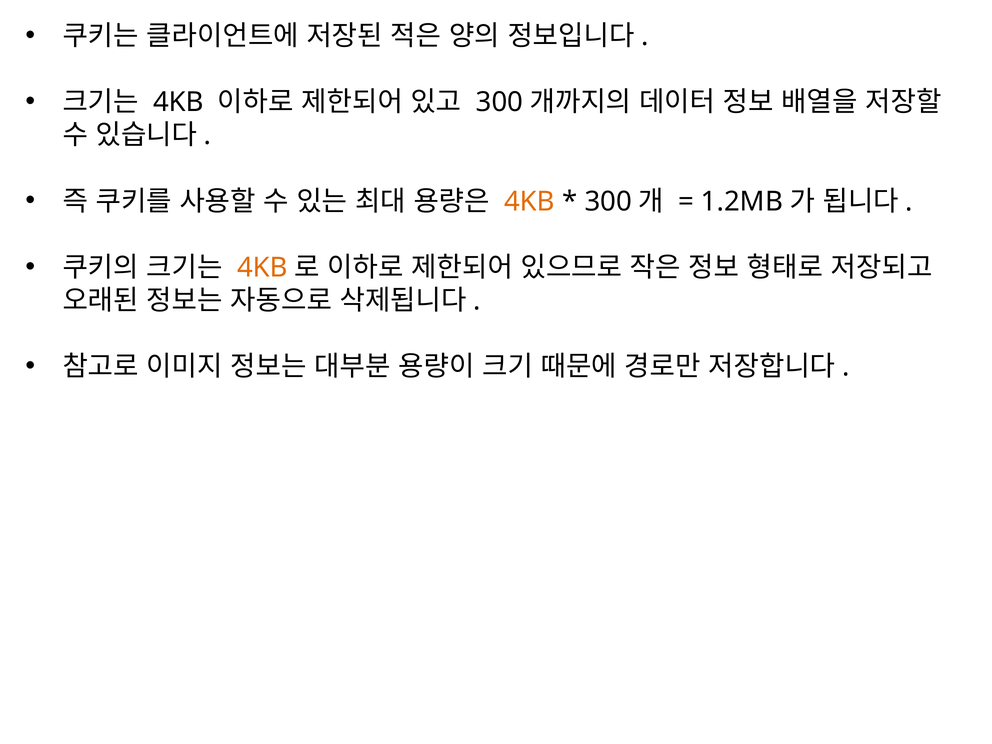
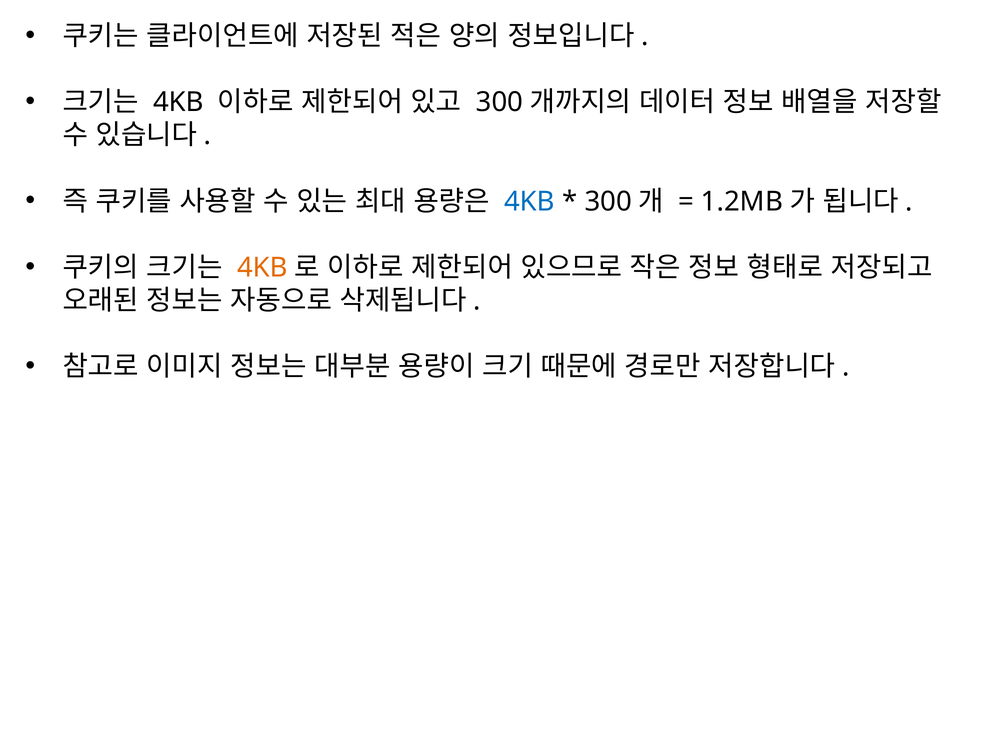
4KB colour: orange -> blue (530, 201)
